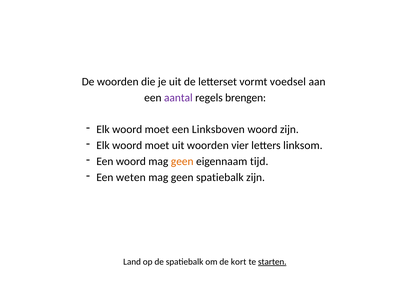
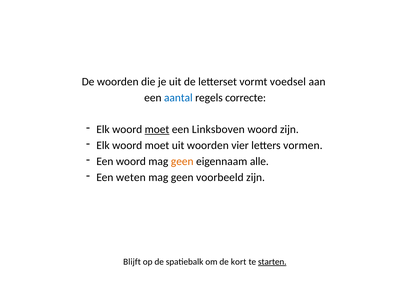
aantal colour: purple -> blue (178, 97)
brengen: brengen -> correcte (246, 97)
moet underline: none -> present (157, 129)
linksom: linksom -> vormen (303, 145)
tijd: tijd -> alle (259, 161)
geen spatiebalk: spatiebalk -> voorbeeld (220, 177)
Land: Land -> Blijft (132, 261)
